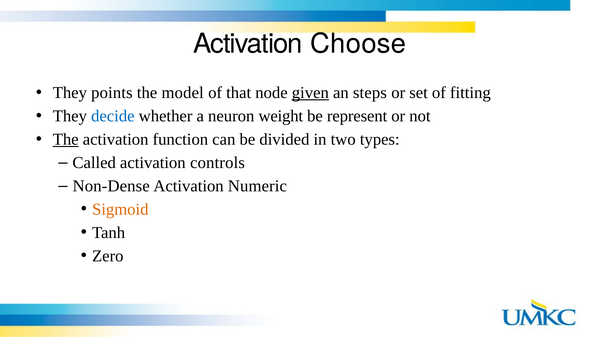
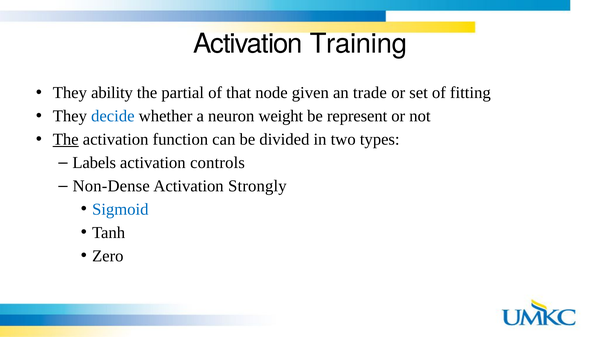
Choose: Choose -> Training (358, 44)
points: points -> ability (112, 93)
model: model -> partial (183, 93)
given underline: present -> none (310, 93)
steps: steps -> trade (370, 93)
Called: Called -> Labels (94, 163)
Numeric: Numeric -> Strongly (257, 186)
Sigmoid colour: orange -> blue (120, 209)
